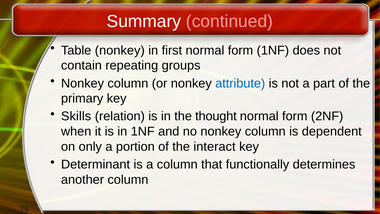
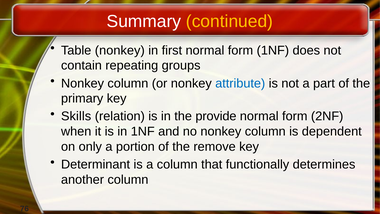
continued colour: pink -> yellow (230, 21)
thought: thought -> provide (216, 116)
interact: interact -> remove (215, 147)
